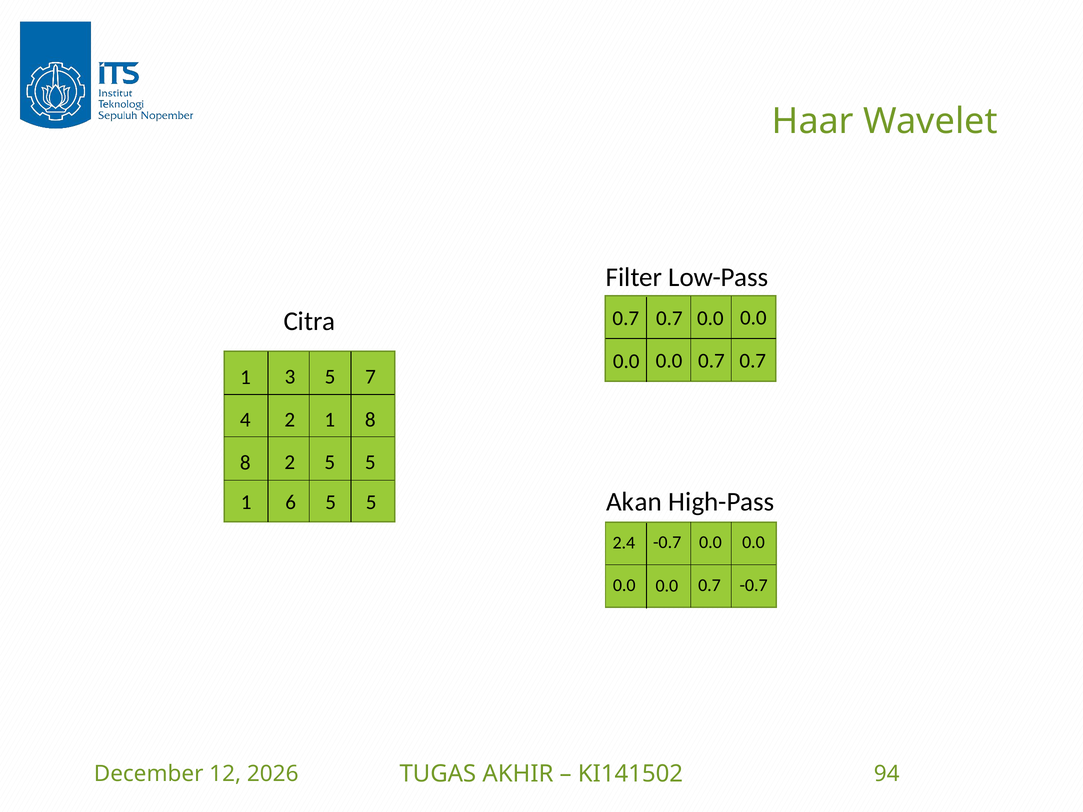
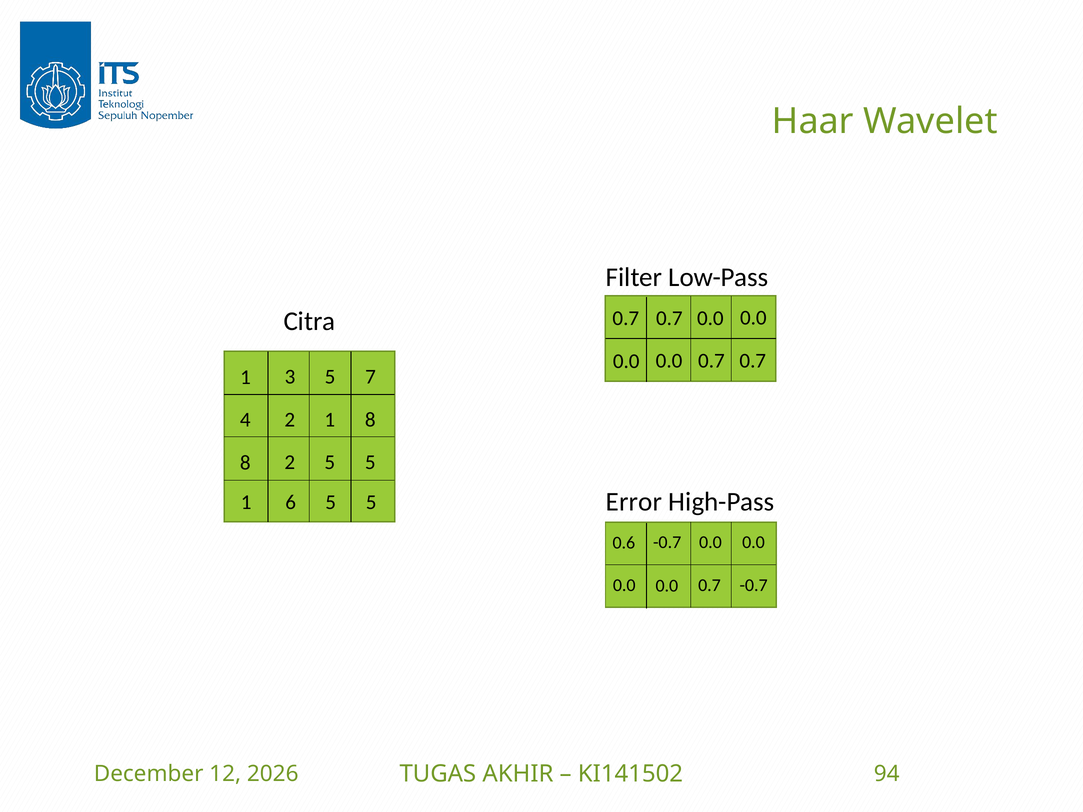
Akan: Akan -> Error (634, 502)
2.4: 2.4 -> 0.6 (624, 543)
